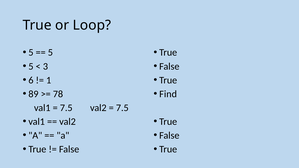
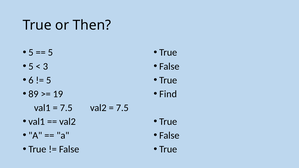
Loop: Loop -> Then (92, 25)
1: 1 -> 5 (49, 80)
78: 78 -> 19 (58, 94)
